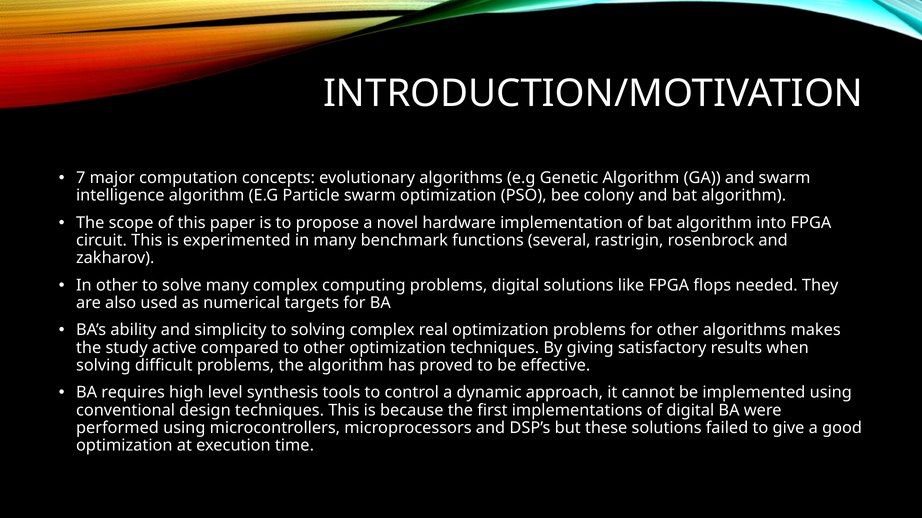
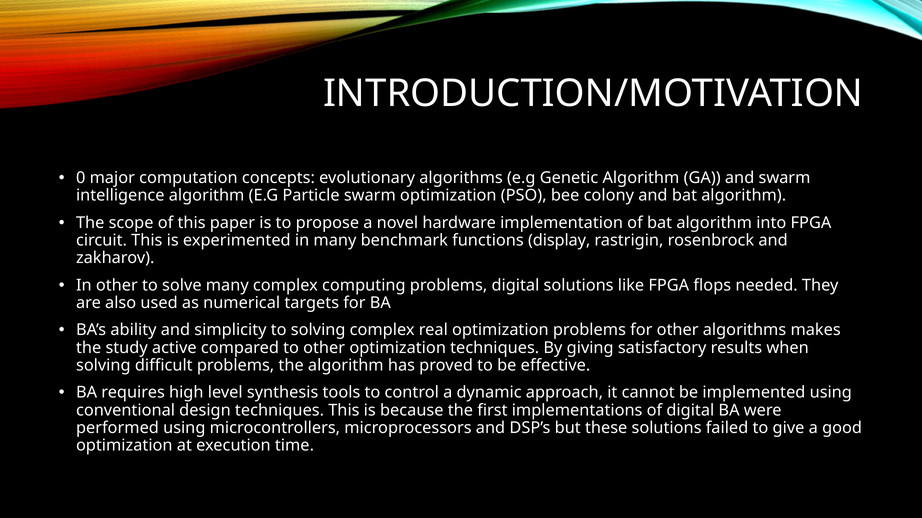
7: 7 -> 0 (81, 178)
several: several -> display (559, 241)
